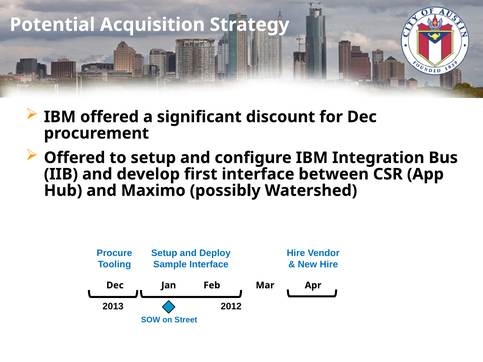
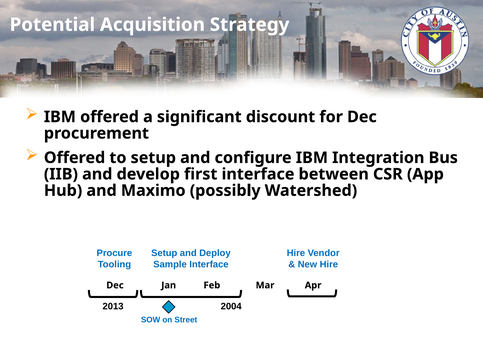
2012: 2012 -> 2004 (231, 307)
